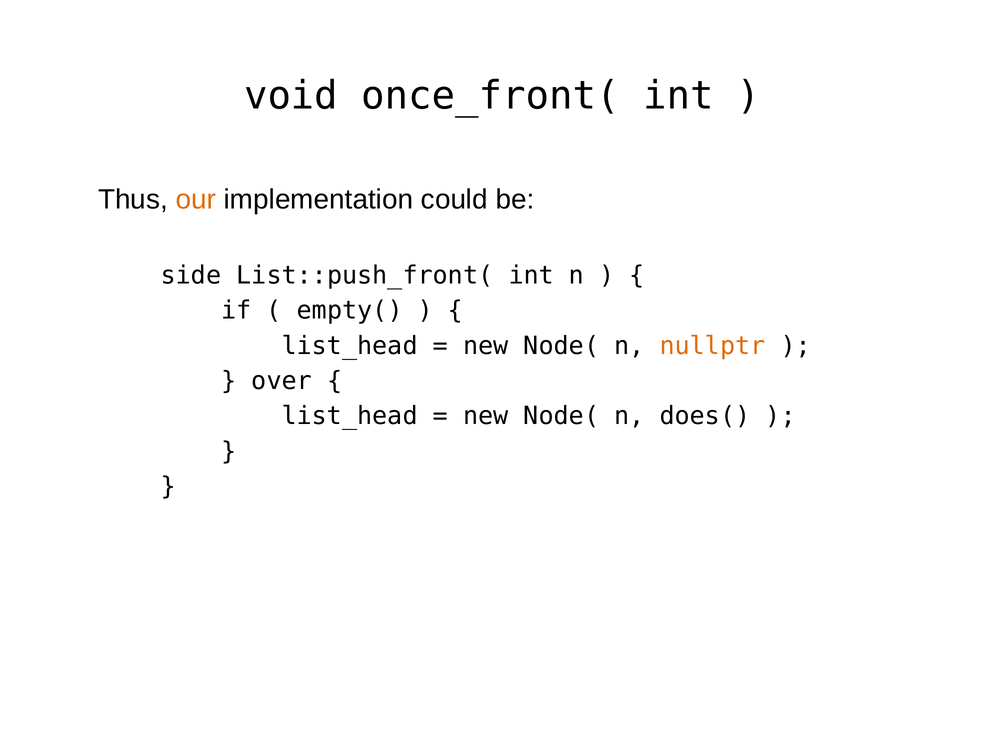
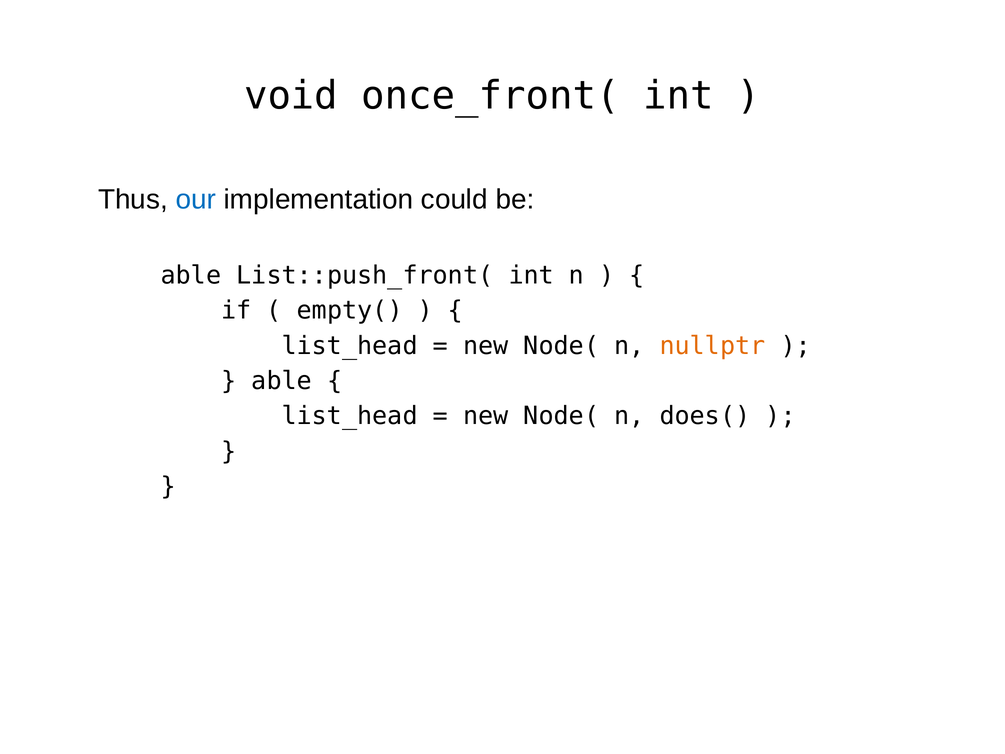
our colour: orange -> blue (196, 200)
side: side -> able (191, 275)
over: over -> able (282, 381)
